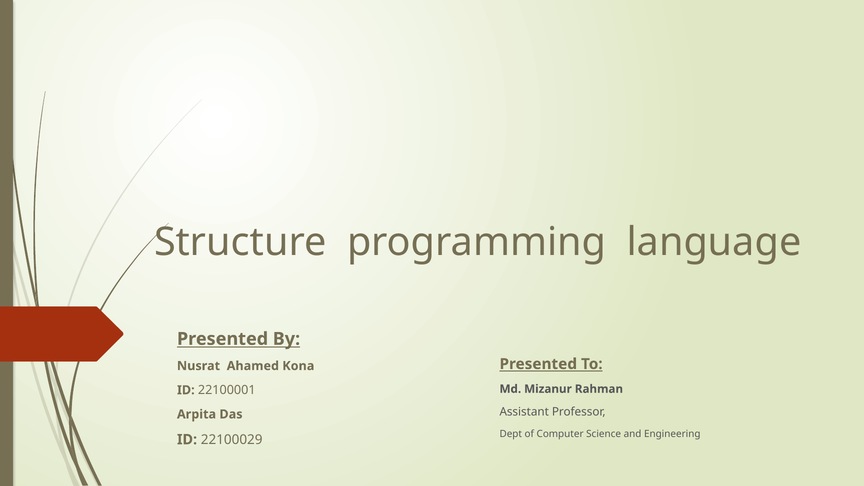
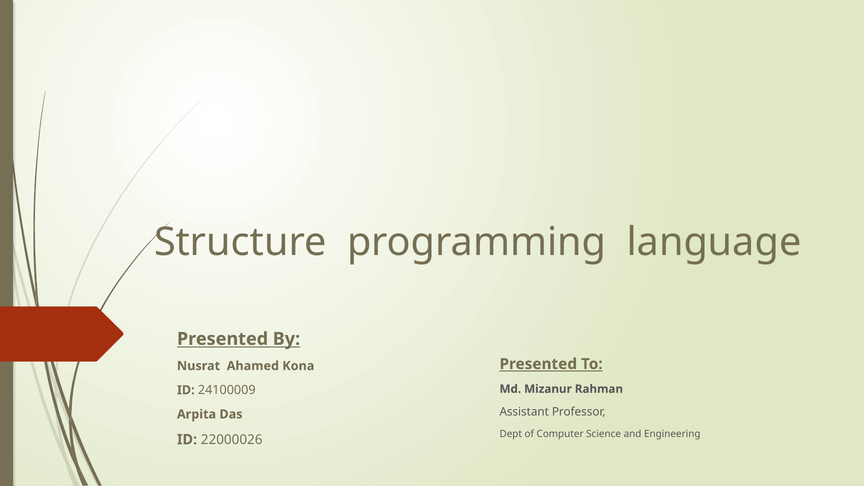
22100001: 22100001 -> 24100009 (227, 390)
22100029: 22100029 -> 22000026 (232, 440)
